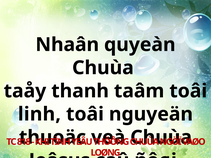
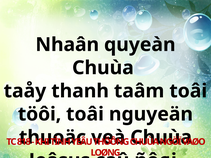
linh: linh -> töôi (40, 114)
